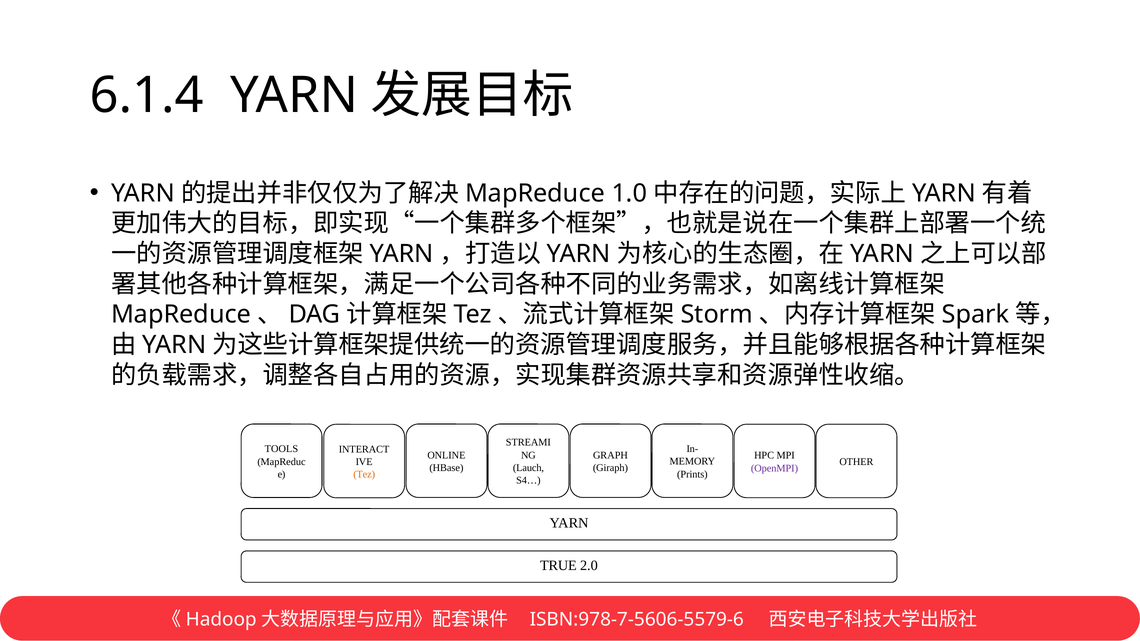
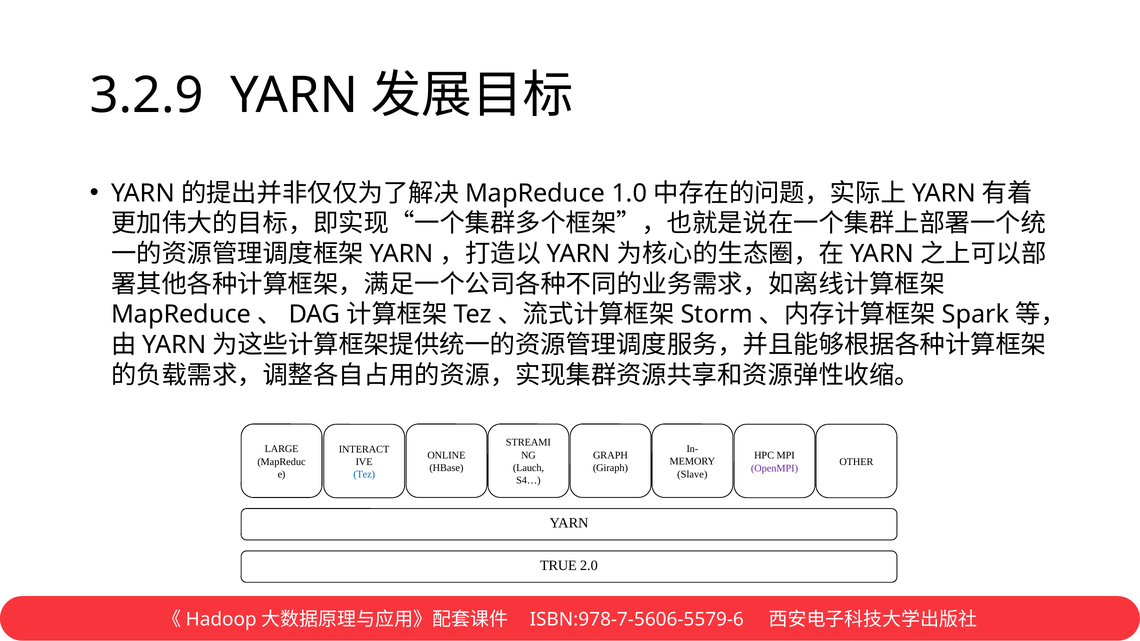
6.1.4: 6.1.4 -> 3.2.9 (147, 96)
TOOLS: TOOLS -> LARGE (282, 449)
Prints: Prints -> Slave (692, 474)
Tez colour: orange -> blue (364, 475)
